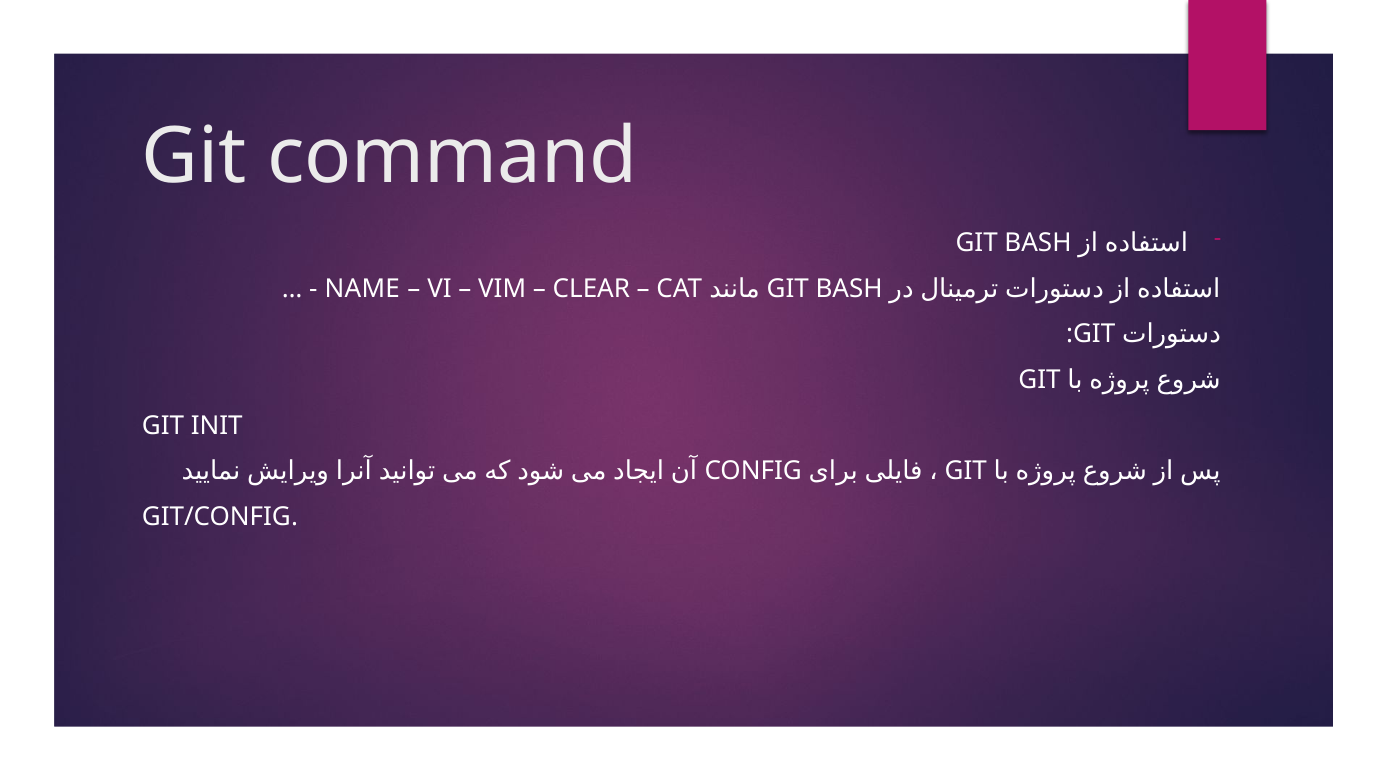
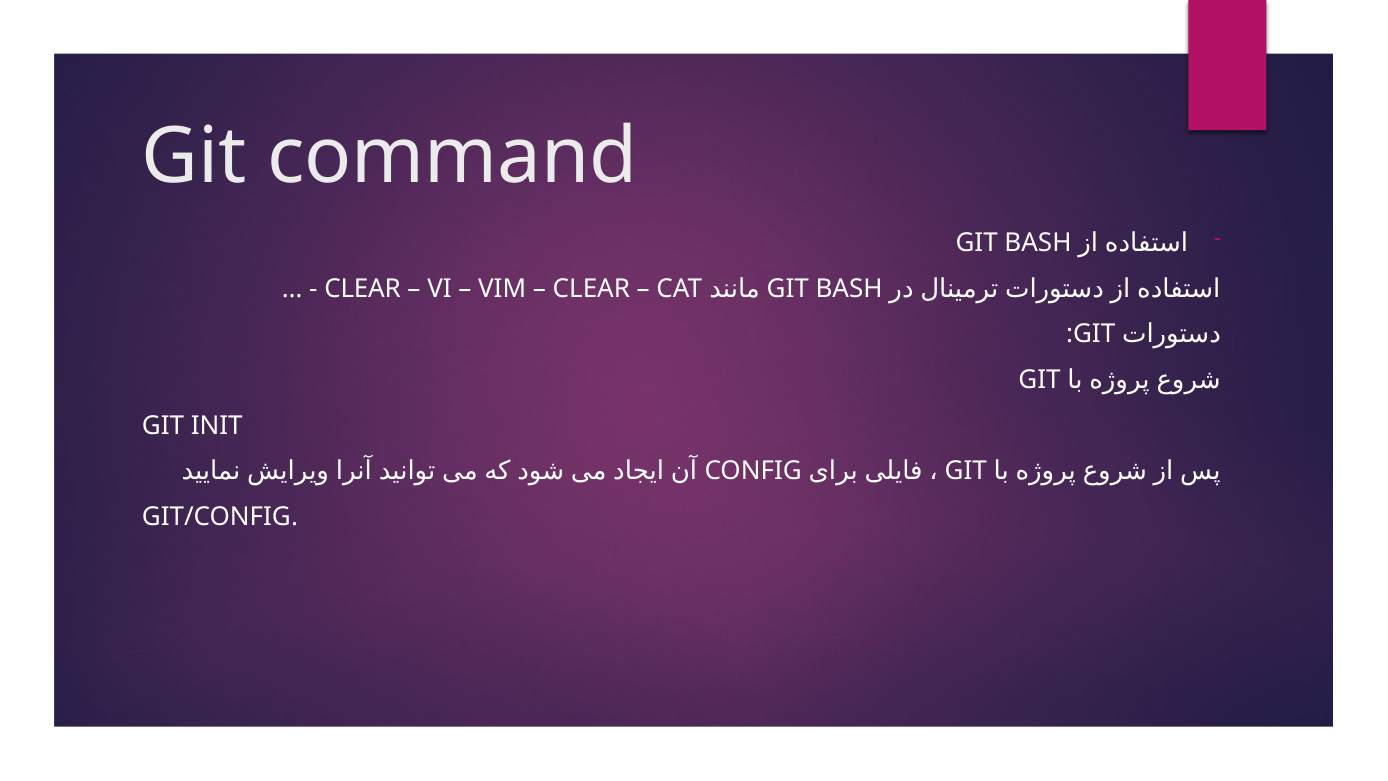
NAME: NAME -> CLEAR (363, 288)
